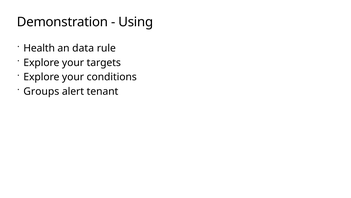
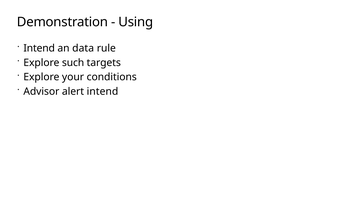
Health: Health -> Intend (39, 48)
your: your -> such (73, 63)
Groups: Groups -> Advisor (41, 91)
alert tenant: tenant -> intend (102, 91)
